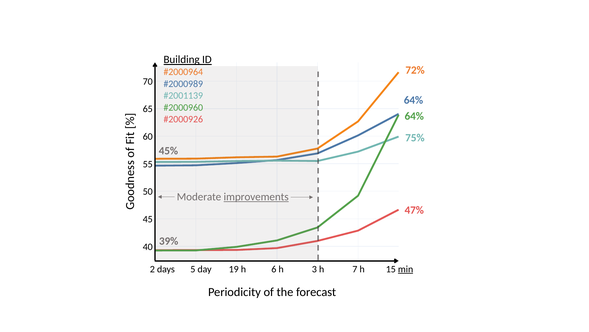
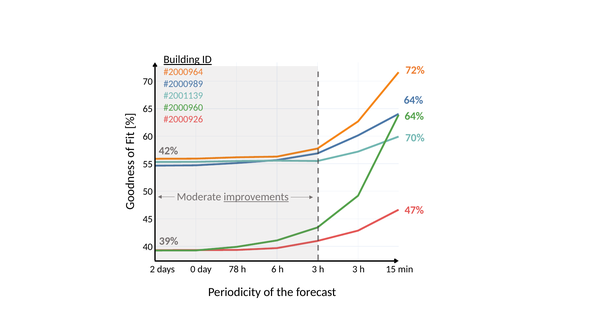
75%: 75% -> 70% (415, 138)
45%: 45% -> 42% (168, 150)
5: 5 -> 0 (193, 269)
19: 19 -> 78 (234, 269)
3 h 7: 7 -> 3 (355, 269)
min underline: present -> none (406, 269)
